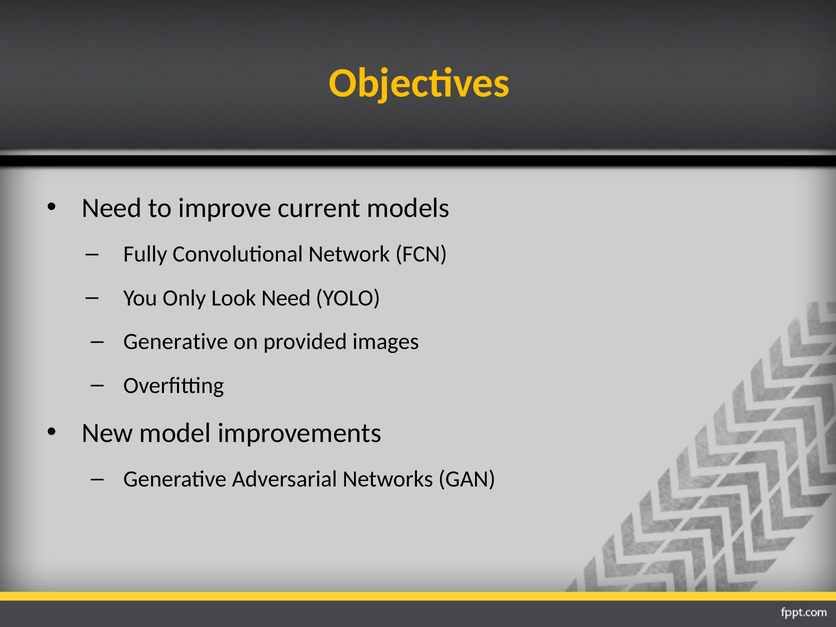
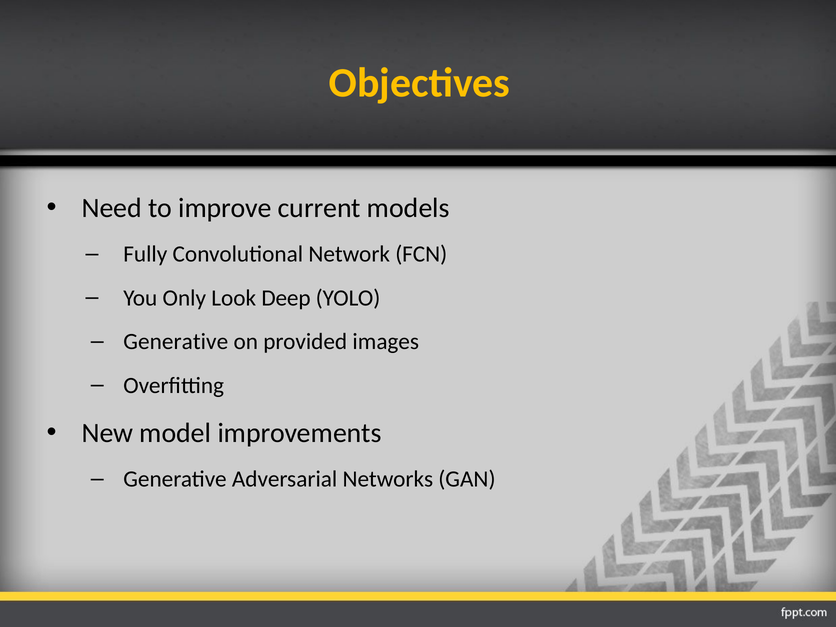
Look Need: Need -> Deep (286, 298)
